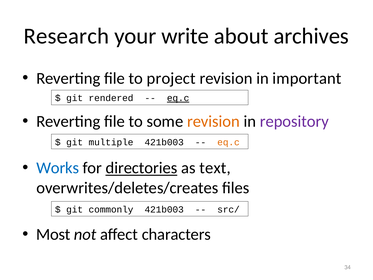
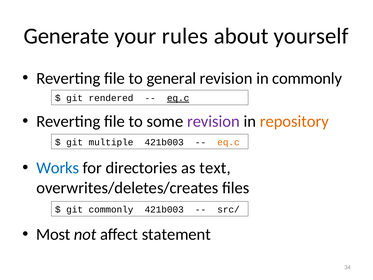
Research: Research -> Generate (66, 36)
write: write -> rules (185, 36)
archives: archives -> yourself (311, 36)
project: project -> general (171, 78)
in important: important -> commonly (307, 78)
revision colour: orange -> purple (213, 121)
repository colour: purple -> orange (294, 121)
directories underline: present -> none (141, 168)
characters: characters -> statement (176, 234)
